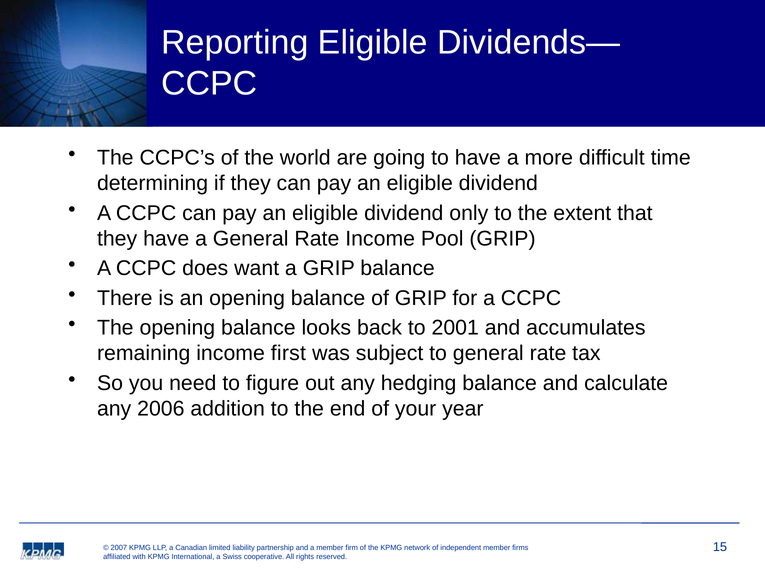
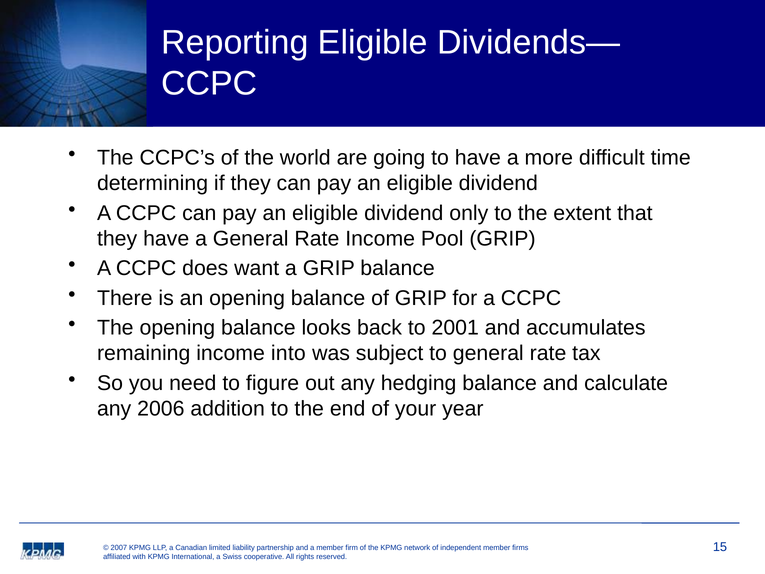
first: first -> into (288, 353)
